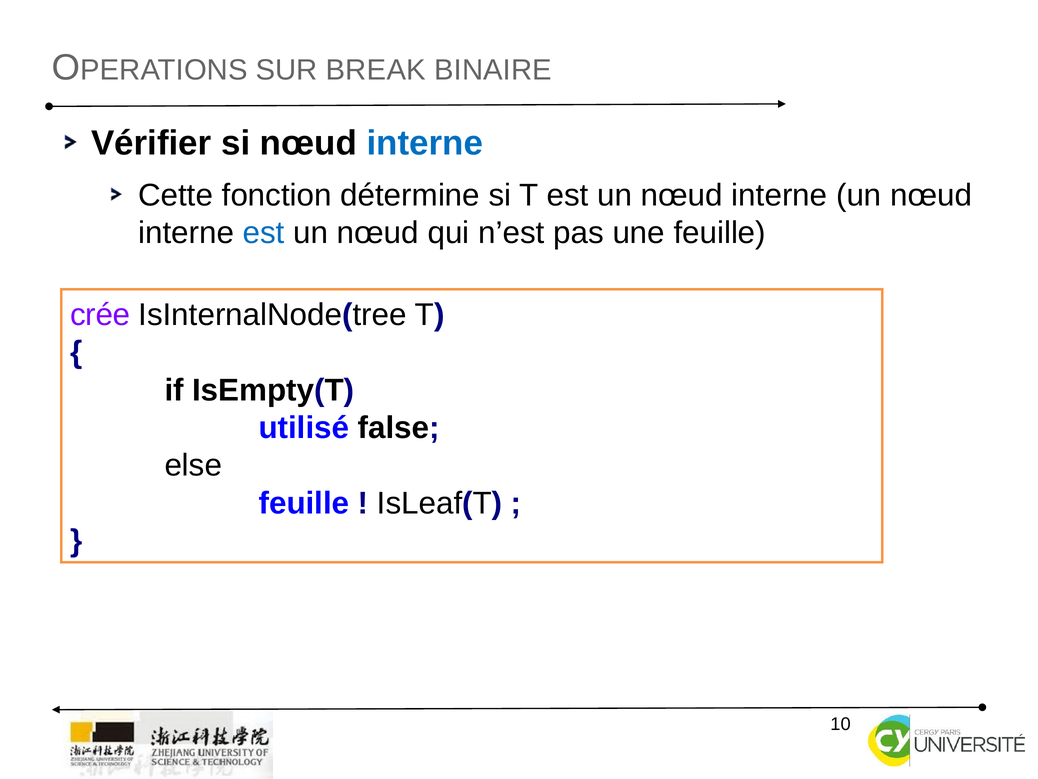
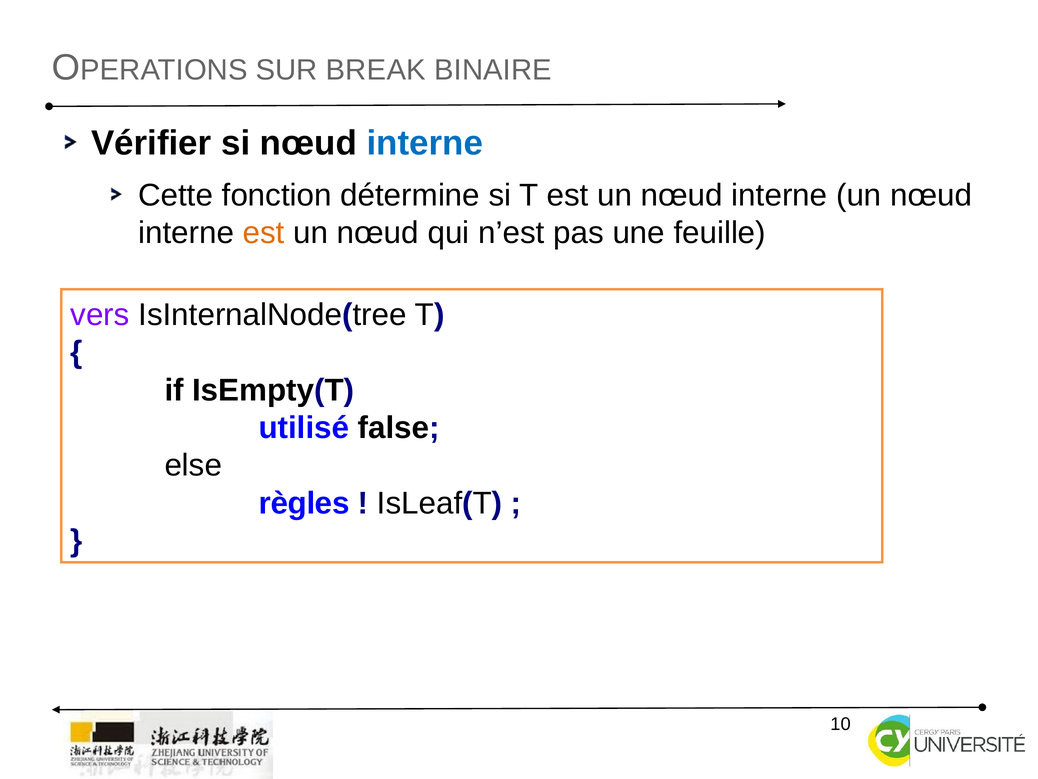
est colour: blue -> orange (264, 233)
crée: crée -> vers (100, 315)
feuille: feuille -> règles (304, 503)
